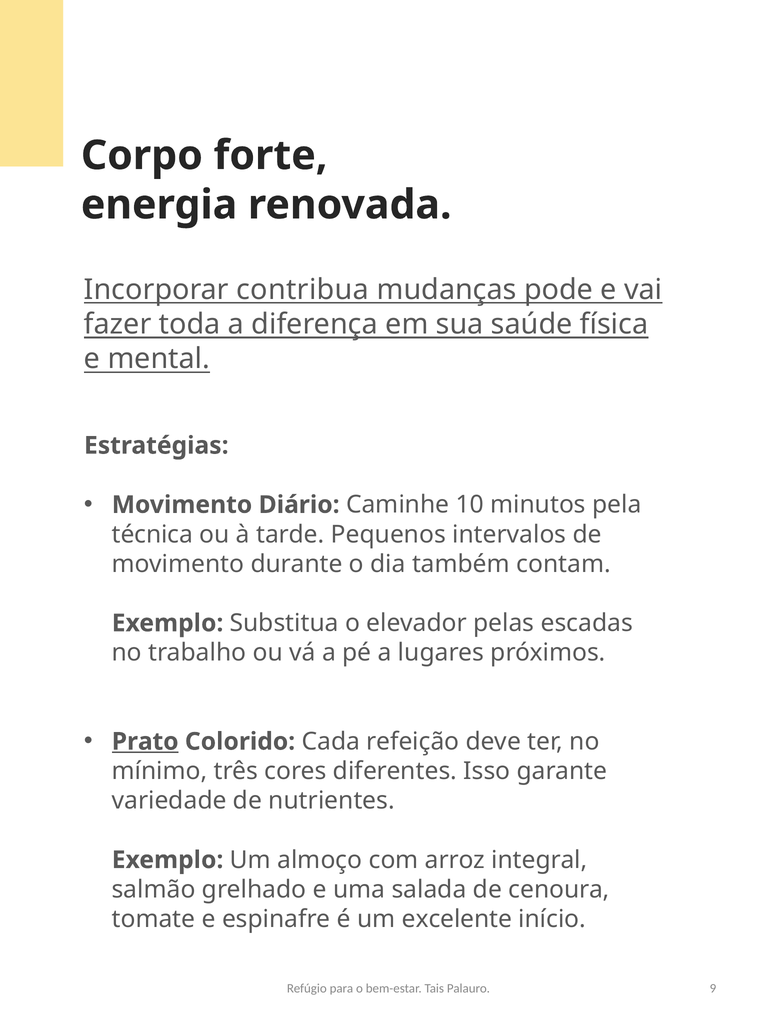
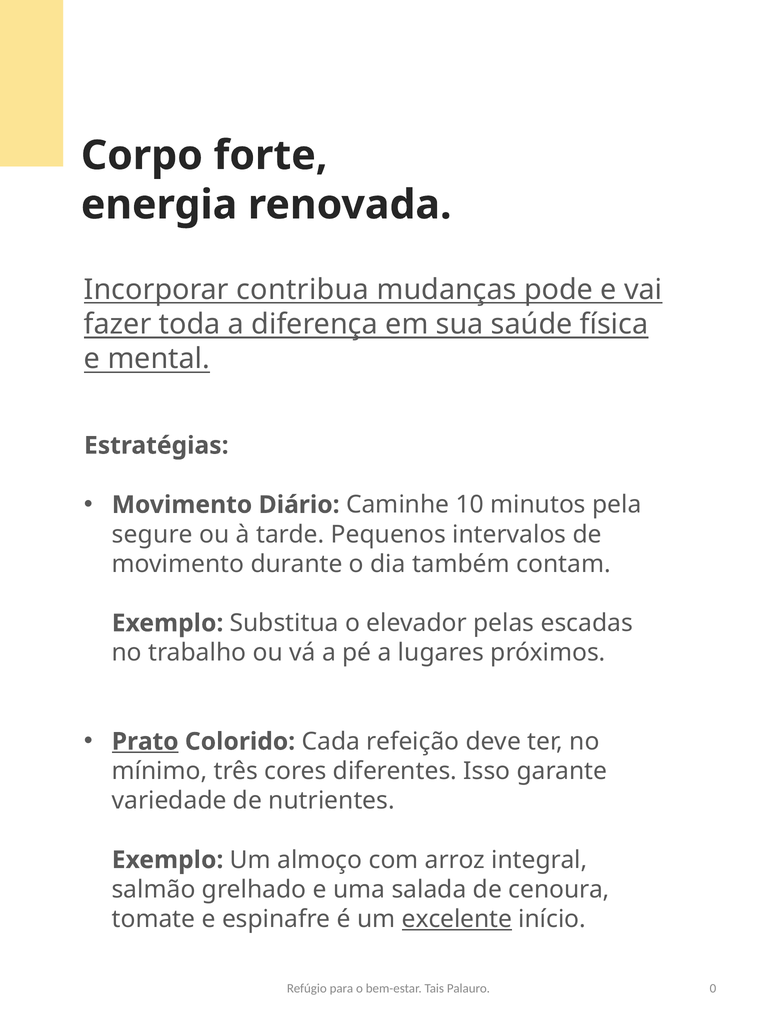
técnica: técnica -> segure (152, 534)
excelente underline: none -> present (457, 919)
9: 9 -> 0 (713, 989)
